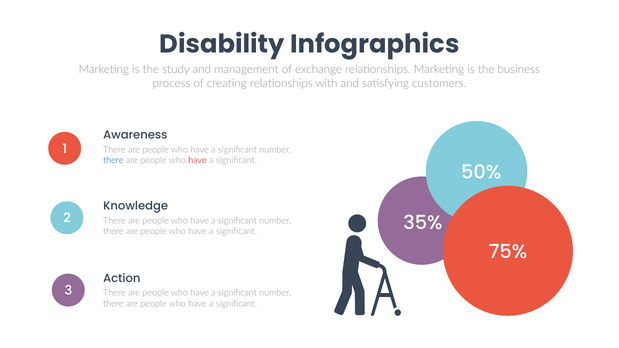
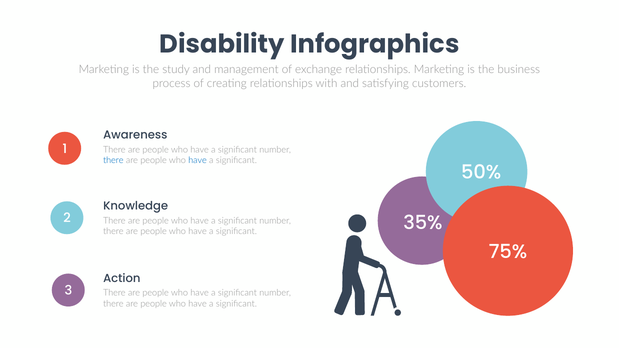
have colour: red -> blue (198, 161)
